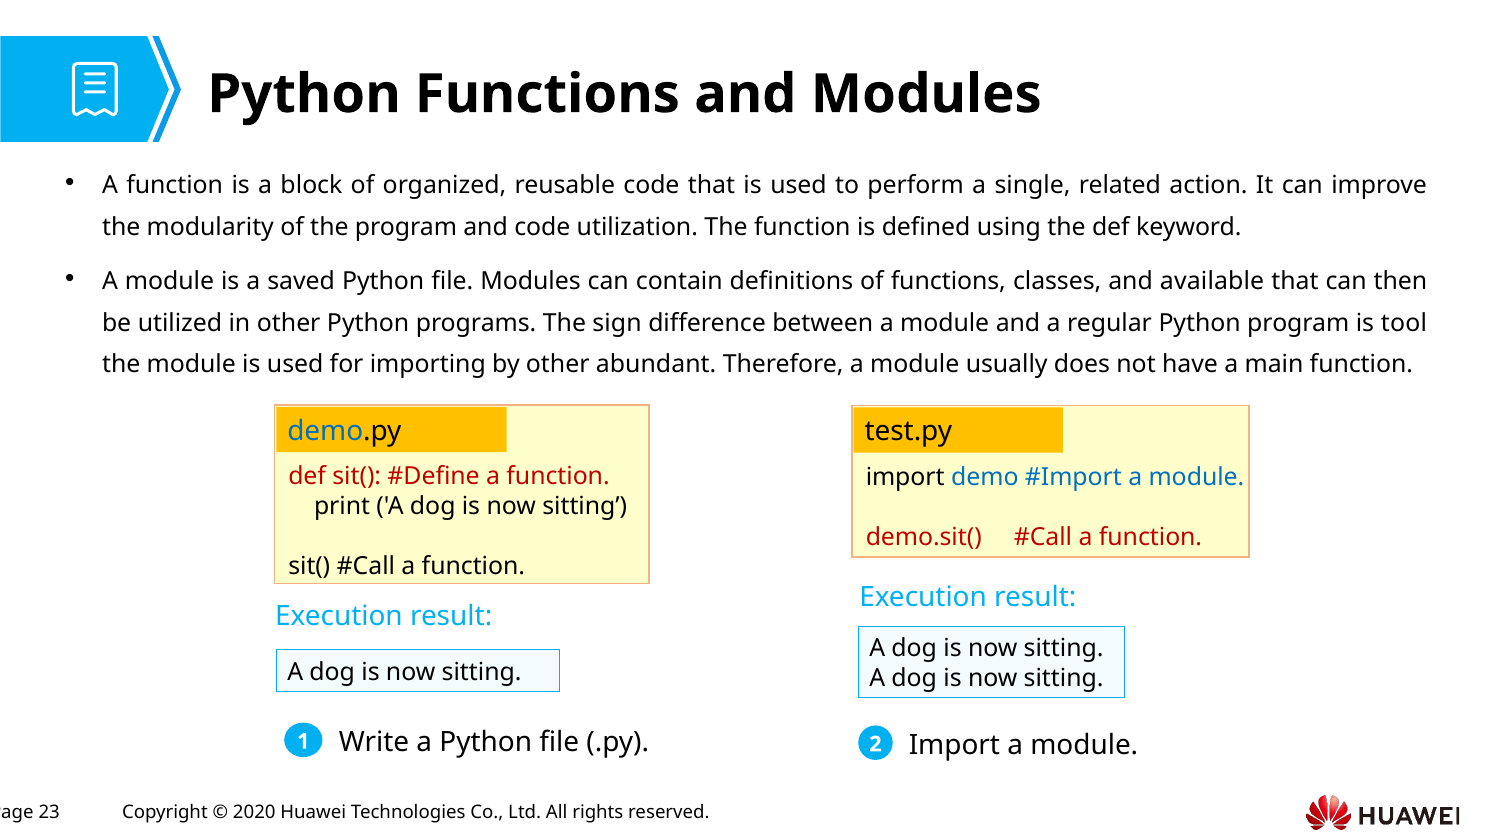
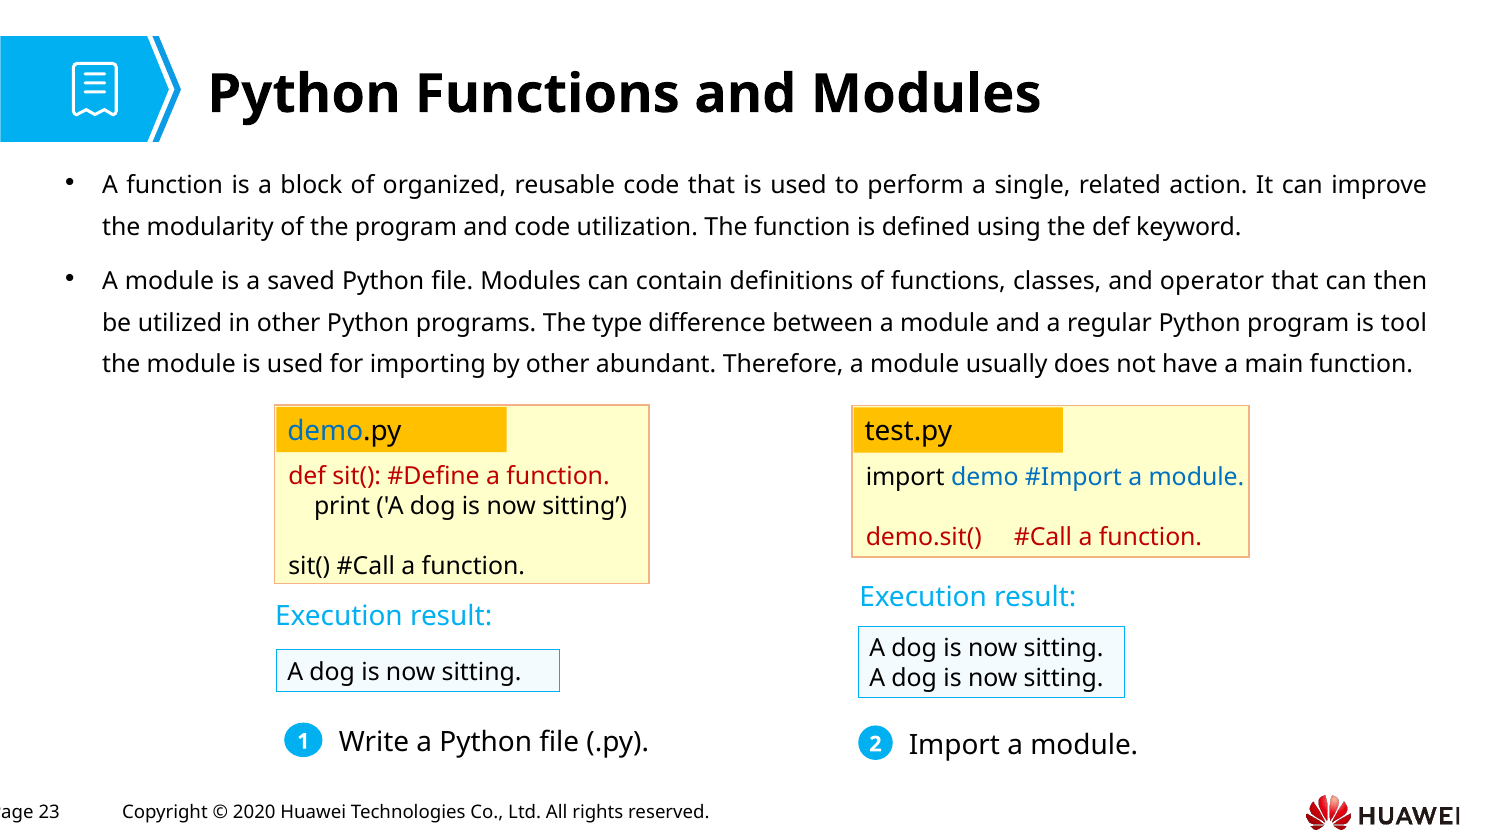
available: available -> operator (1212, 281)
sign: sign -> type (617, 323)
